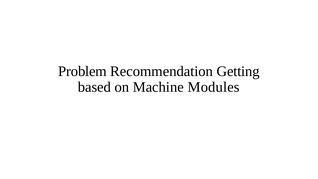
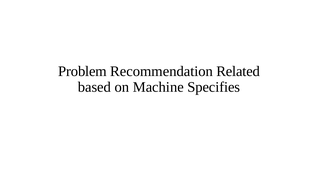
Getting: Getting -> Related (238, 71)
Modules: Modules -> Specifies (214, 87)
